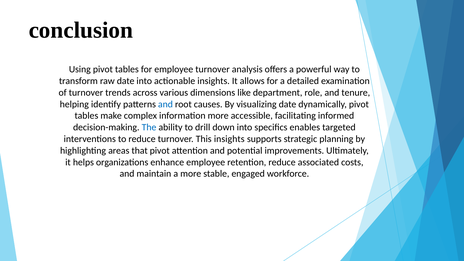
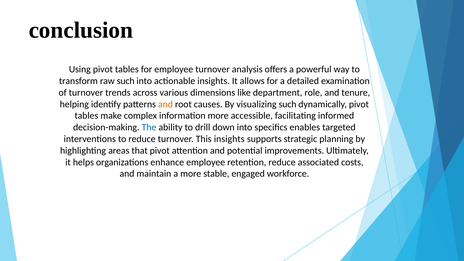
raw date: date -> such (126, 81)
and colour: blue -> orange (165, 104)
visualizing date: date -> such (288, 104)
